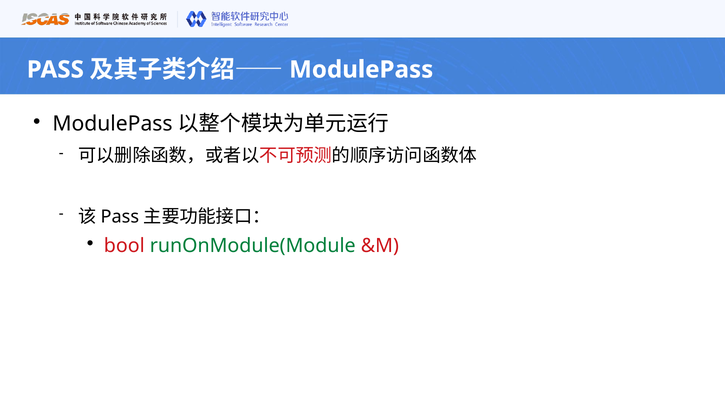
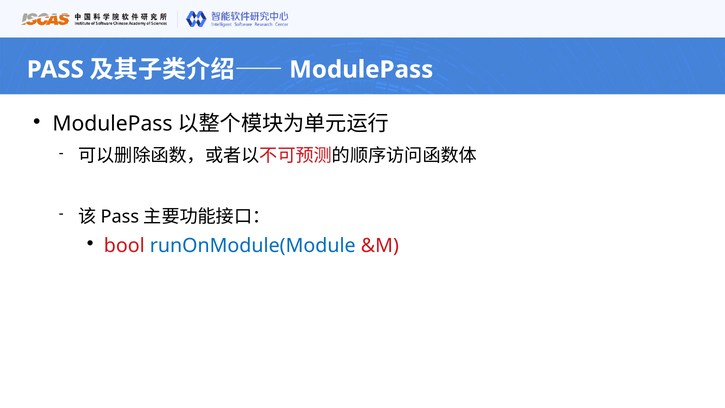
runOnModule(Module colour: green -> blue (253, 246)
